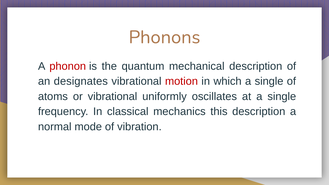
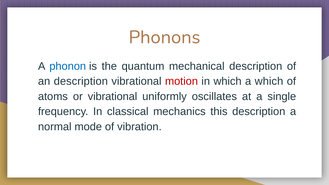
phonon colour: red -> blue (68, 66)
an designates: designates -> description (81, 81)
which a single: single -> which (269, 81)
